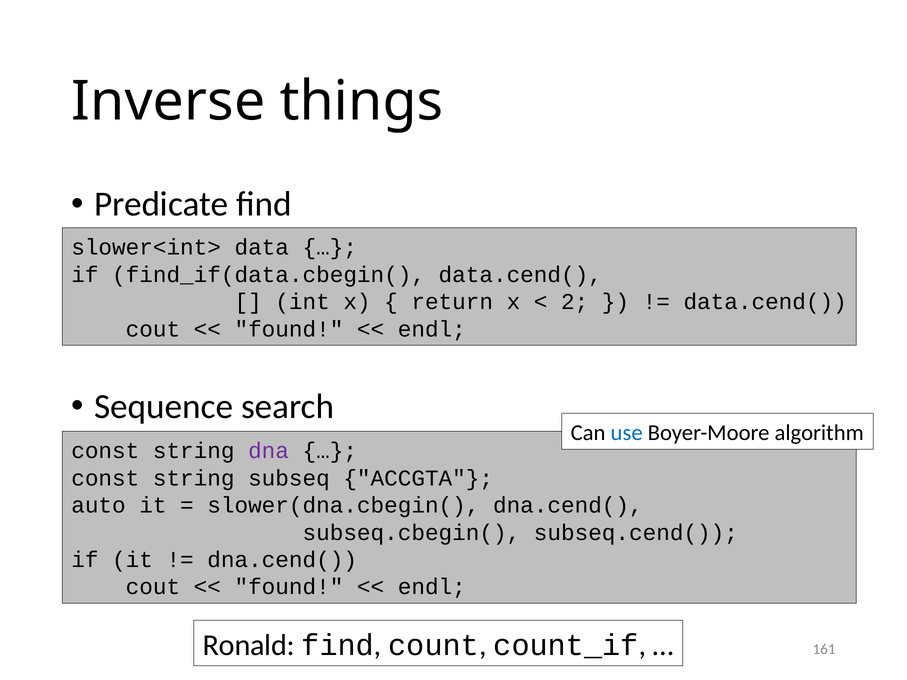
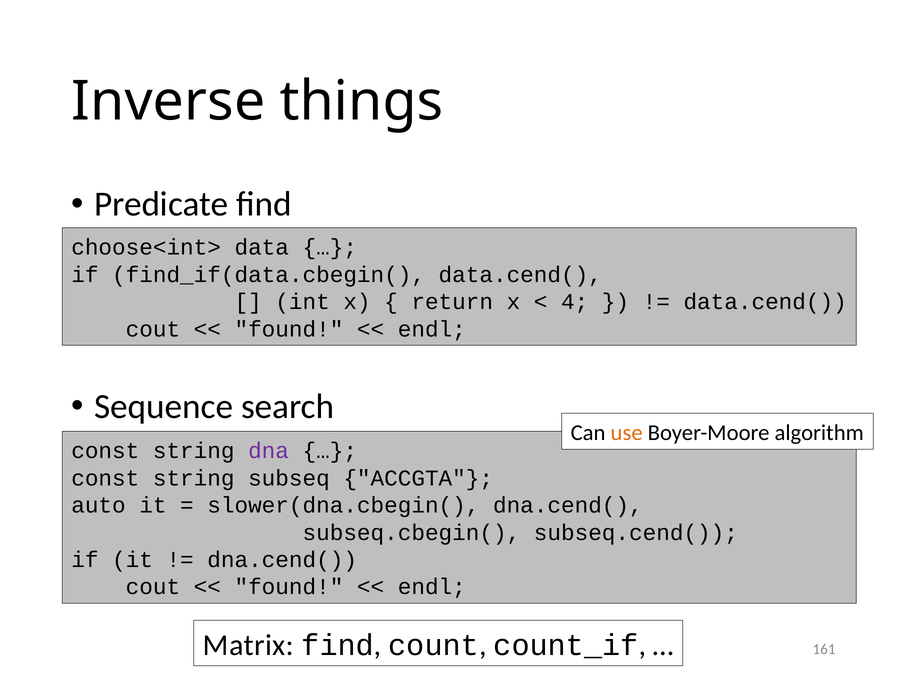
slower<int>: slower<int> -> choose<int> (146, 248)
2: 2 -> 4 (575, 302)
use colour: blue -> orange (627, 433)
Ronald: Ronald -> Matrix (248, 645)
